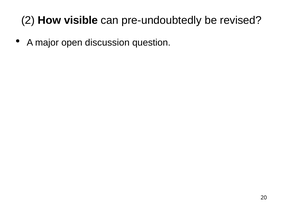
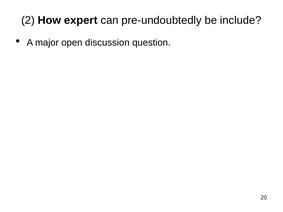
visible: visible -> expert (81, 20)
revised: revised -> include (241, 20)
